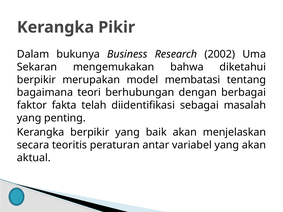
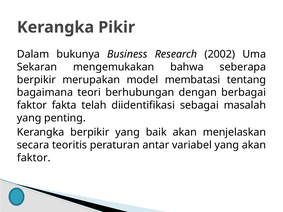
diketahui: diketahui -> seberapa (243, 67)
aktual: aktual -> faktor (34, 158)
